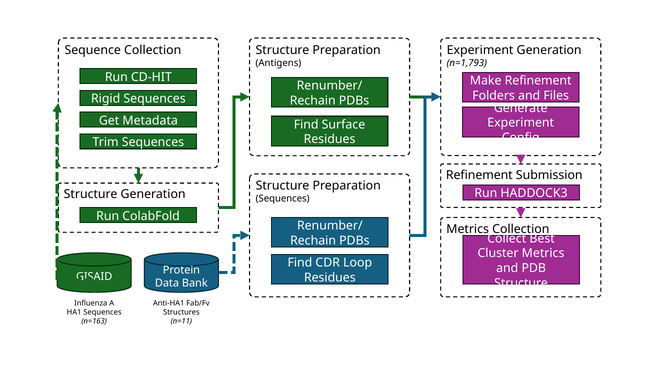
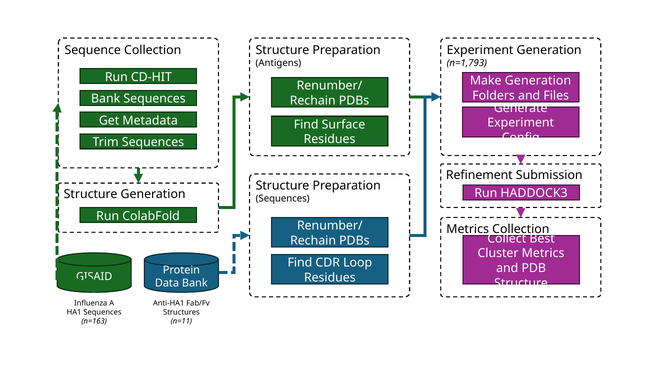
Make Refinement: Refinement -> Generation (538, 81)
Rigid: Rigid -> Bank (106, 99)
